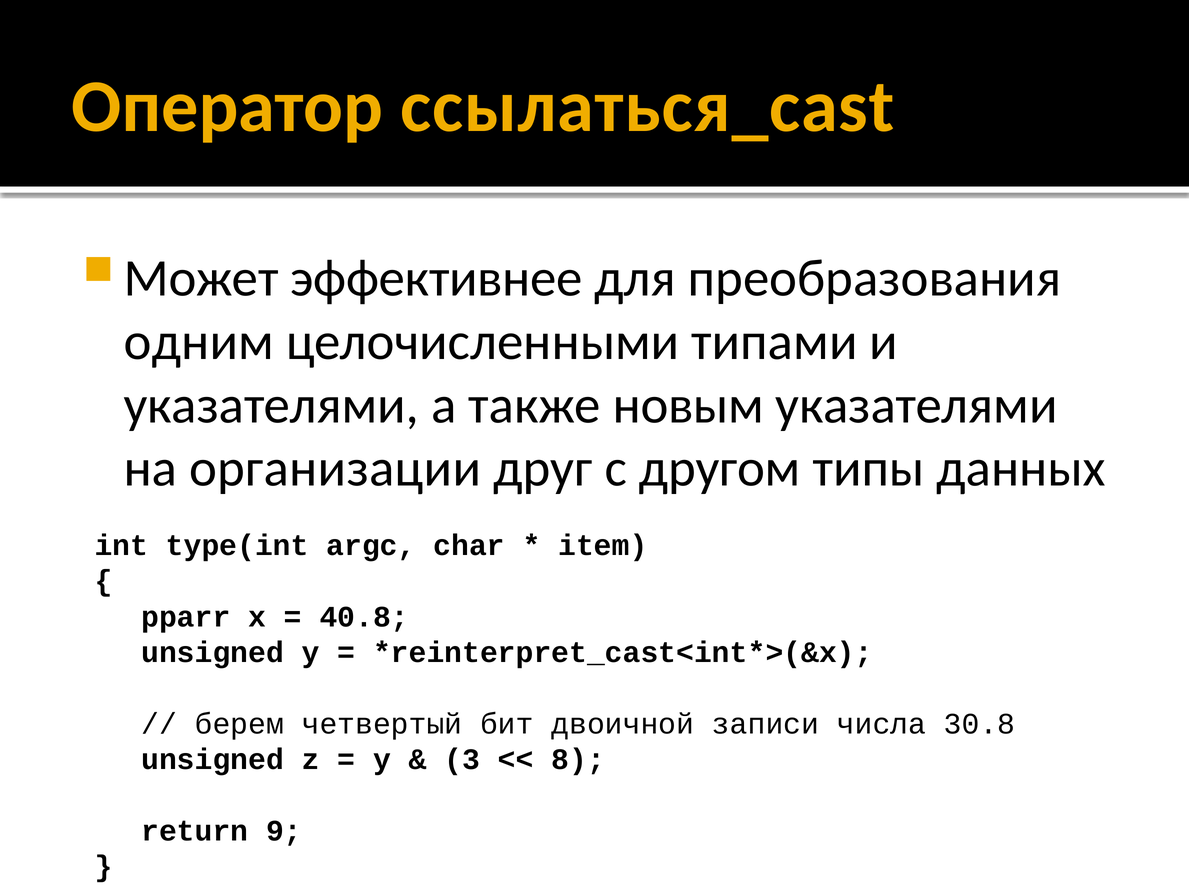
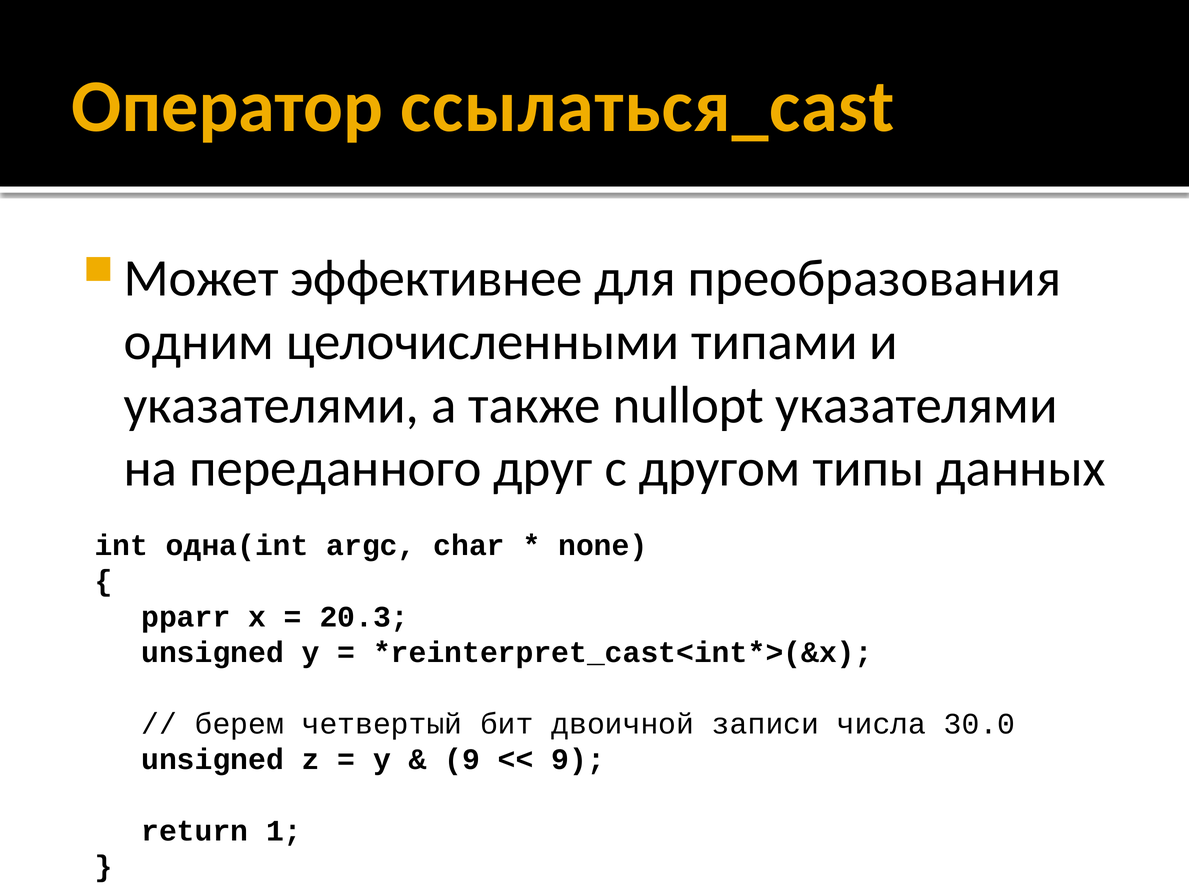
новым: новым -> nullopt (688, 405)
организации: организации -> переданного (335, 468)
type(int: type(int -> одна(int (237, 545)
item: item -> none (603, 545)
40.8: 40.8 -> 20.3 (364, 617)
30.8: 30.8 -> 30.0 (980, 724)
3: 3 -> 9 (462, 759)
8: 8 -> 9 (578, 759)
9: 9 -> 1 (284, 831)
